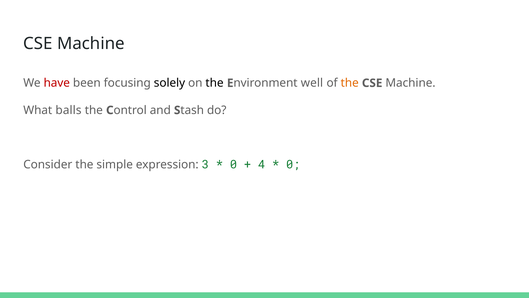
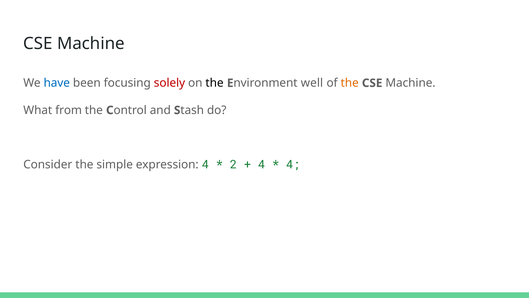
have colour: red -> blue (57, 83)
solely colour: black -> red (169, 83)
balls: balls -> from (69, 110)
expression 3: 3 -> 4 (205, 164)
0: 0 -> 2 (233, 164)
0: 0 -> 4 (293, 164)
